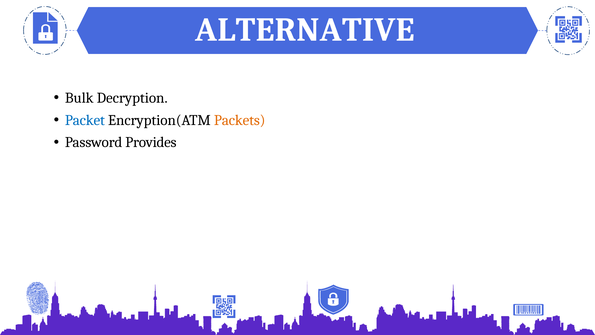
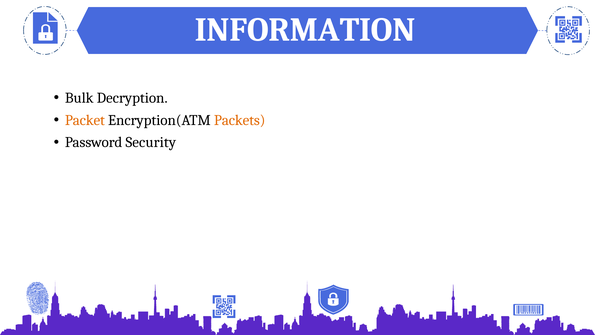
ALTERNATIVE: ALTERNATIVE -> INFORMATION (305, 30)
Packet colour: blue -> orange (85, 120)
Provides: Provides -> Security (151, 142)
